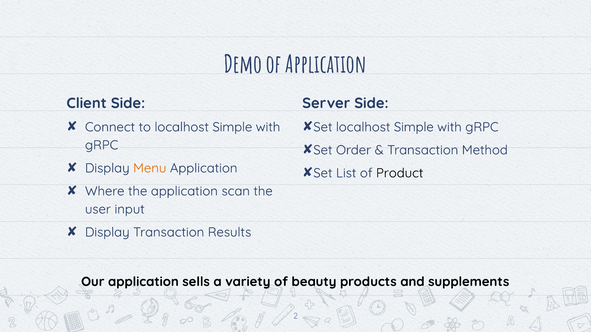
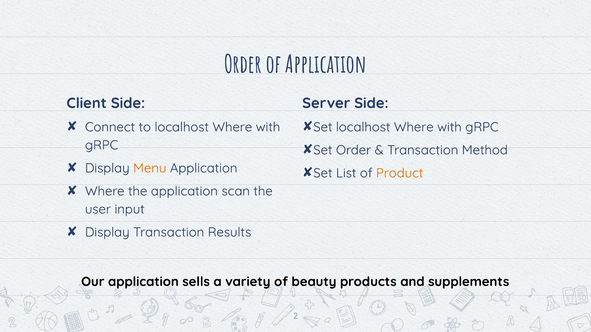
Demo: Demo -> Order (243, 65)
to localhost Simple: Simple -> Where (232, 127)
Simple: Simple -> Where (414, 127)
Product colour: black -> orange (400, 173)
